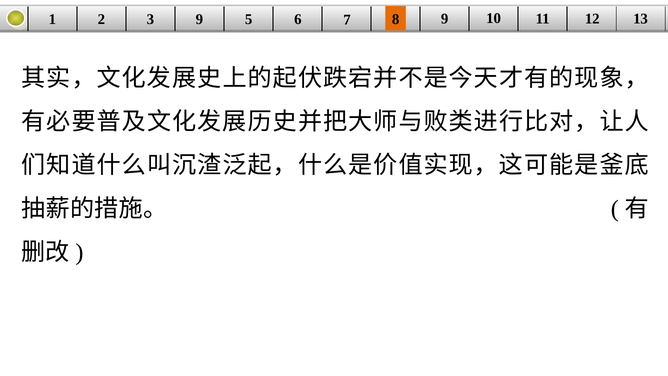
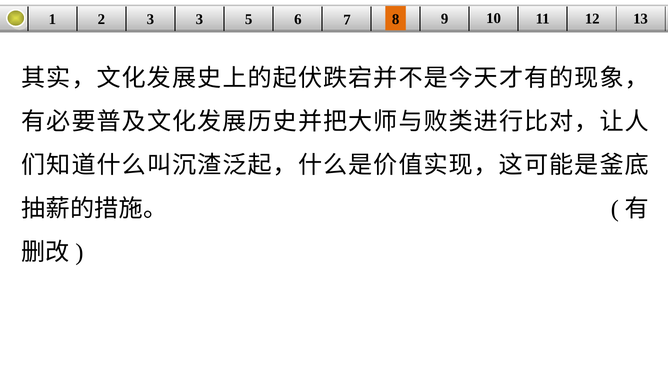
3 9: 9 -> 3 (199, 19)
